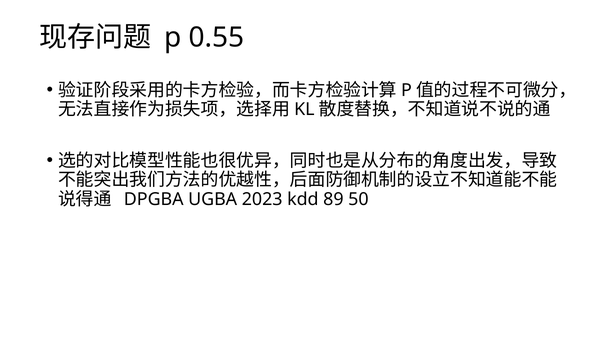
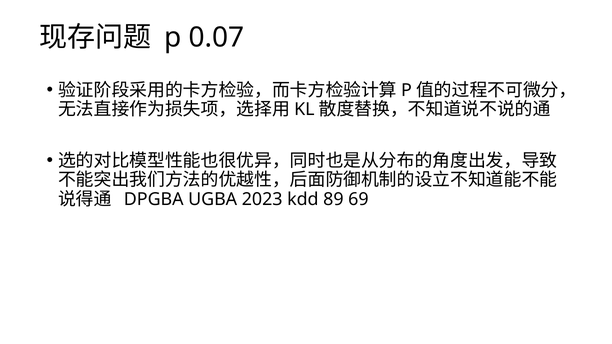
0.55: 0.55 -> 0.07 (217, 37)
50: 50 -> 69 (358, 199)
